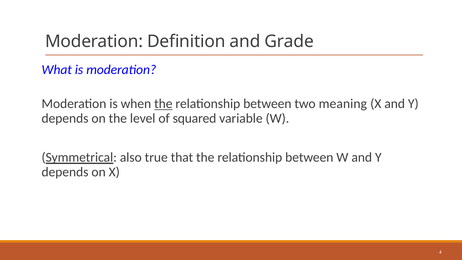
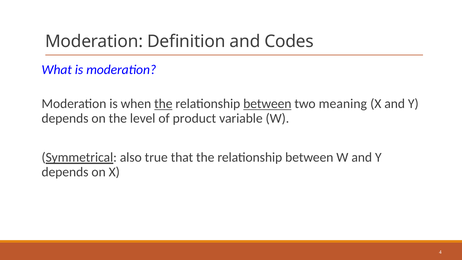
Grade: Grade -> Codes (289, 41)
between underline: none -> present (267, 104)
squared: squared -> product (194, 118)
